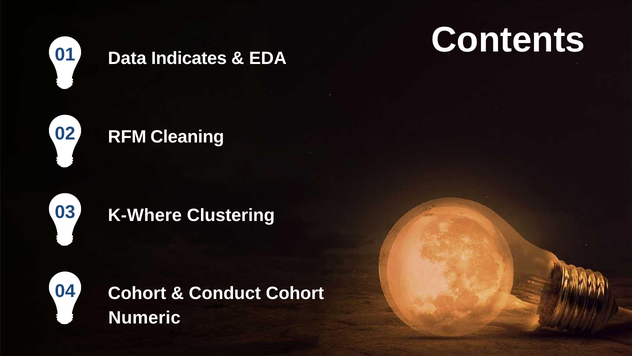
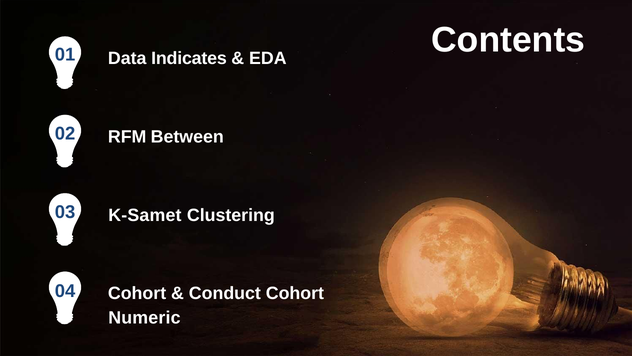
Cleaning: Cleaning -> Between (187, 137)
K-Where: K-Where -> K-Samet (145, 215)
